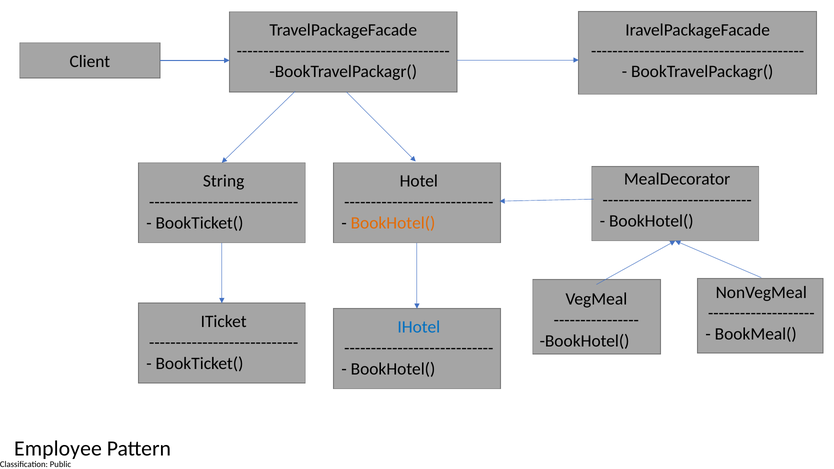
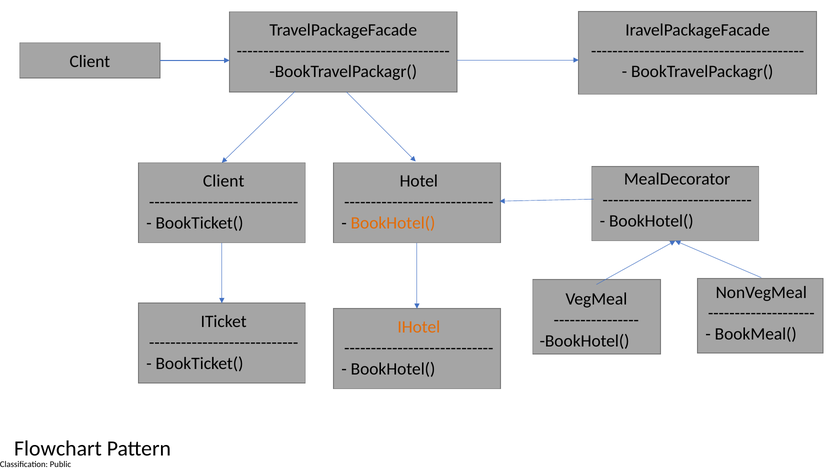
String: String -> Client (224, 181)
IHotel colour: blue -> orange (419, 327)
Employee: Employee -> Flowchart (58, 449)
